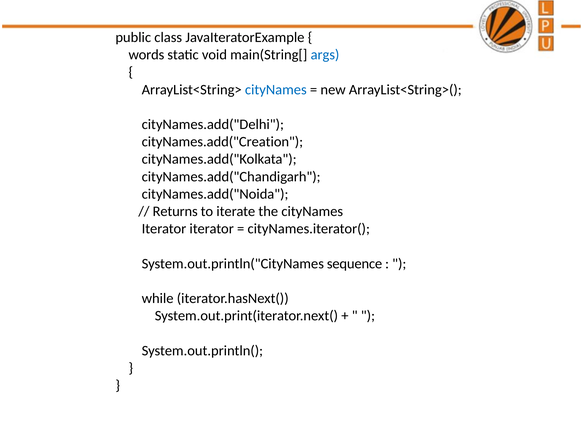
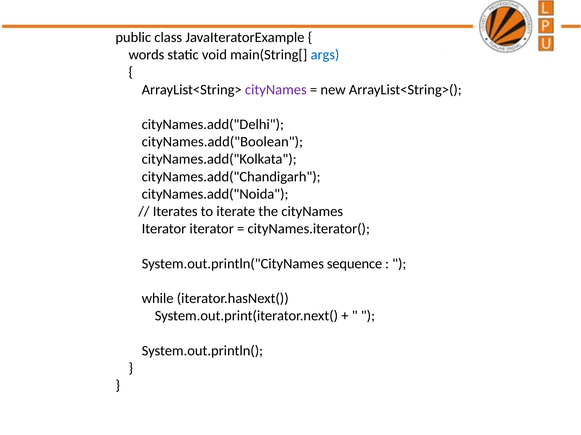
cityNames colour: blue -> purple (276, 90)
cityNames.add("Creation: cityNames.add("Creation -> cityNames.add("Boolean (222, 142)
Returns: Returns -> Iterates (175, 212)
